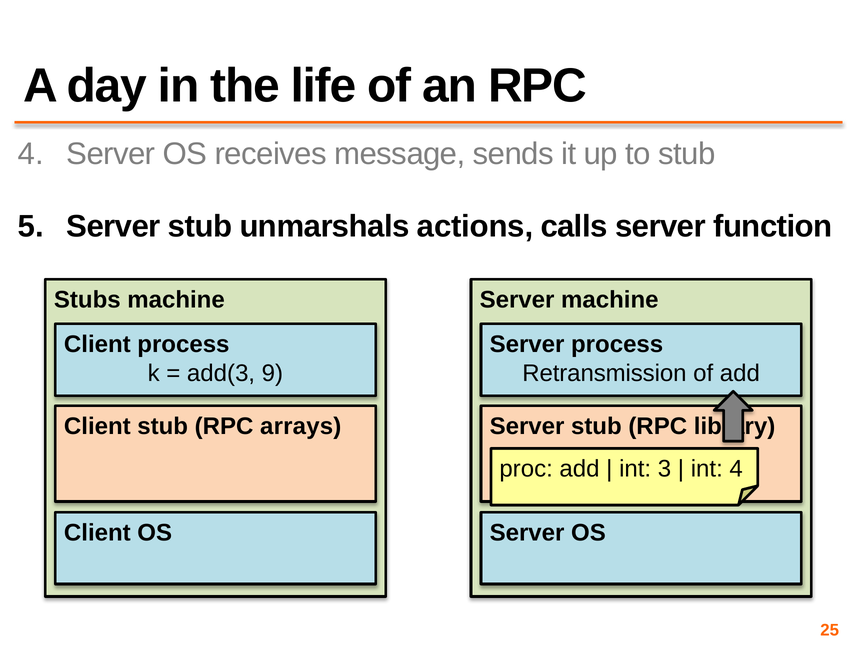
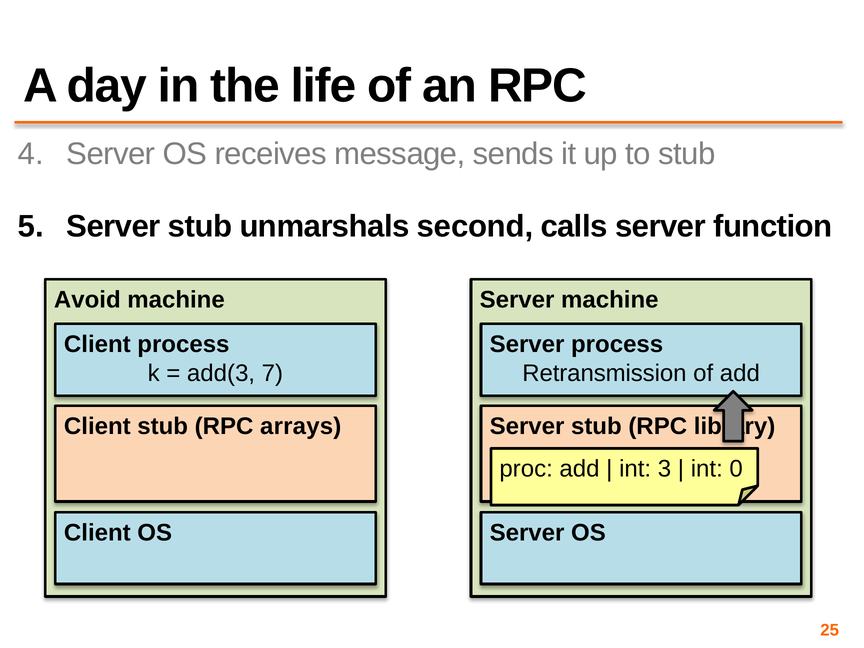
actions: actions -> second (475, 226)
Stubs: Stubs -> Avoid (87, 300)
9: 9 -> 7 (272, 373)
int 4: 4 -> 0 (736, 469)
